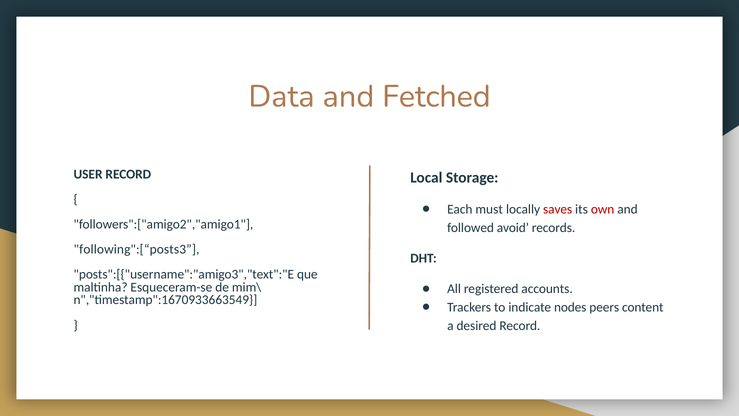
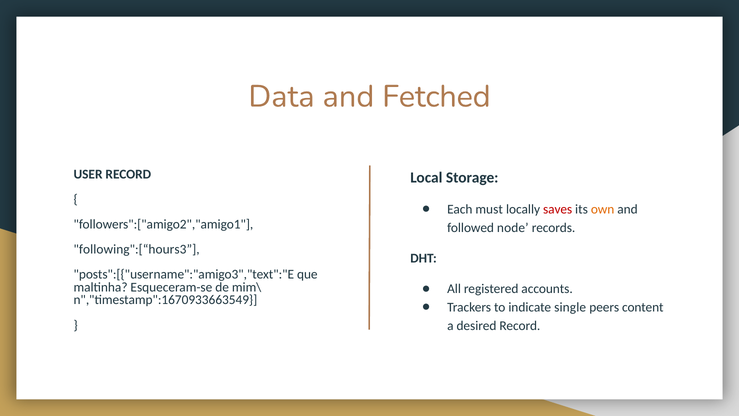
own colour: red -> orange (603, 209)
avoid: avoid -> node (513, 227)
following":[“posts3: following":[“posts3 -> following":[“hours3 (137, 249)
nodes: nodes -> single (570, 307)
